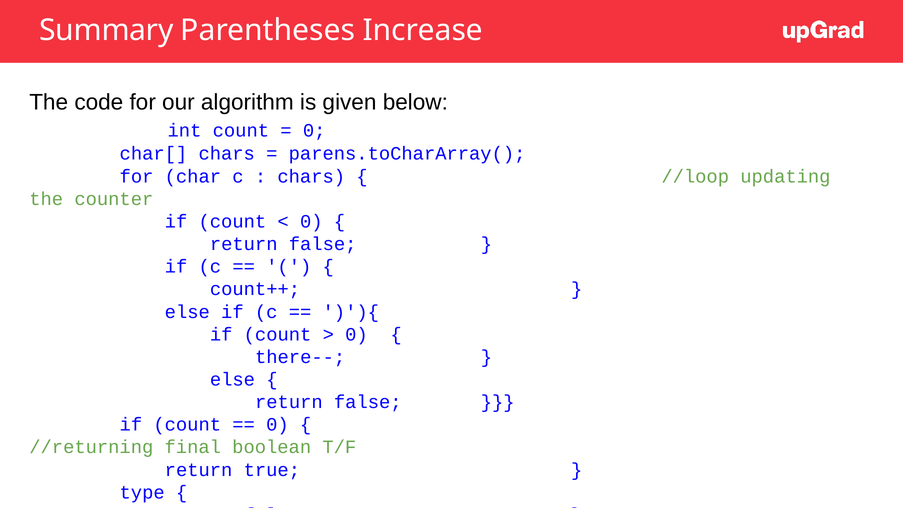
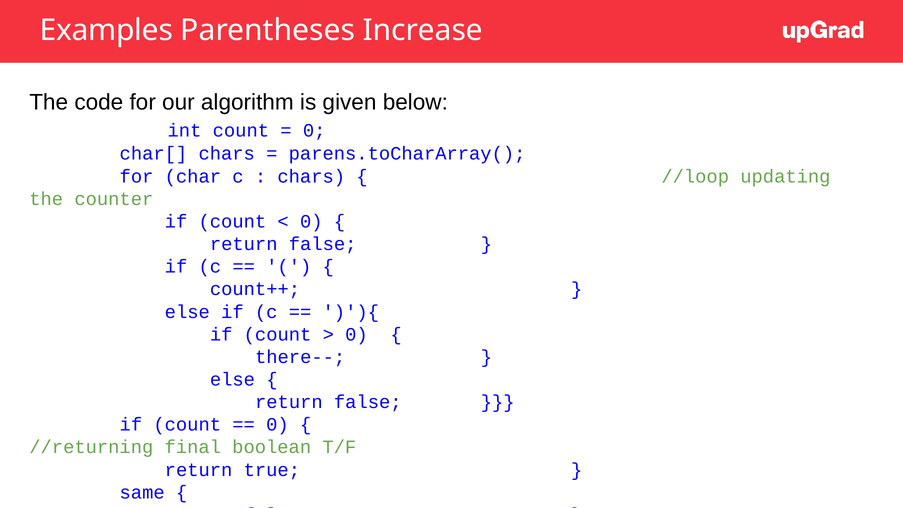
Summary: Summary -> Examples (106, 31)
type: type -> same (142, 492)
